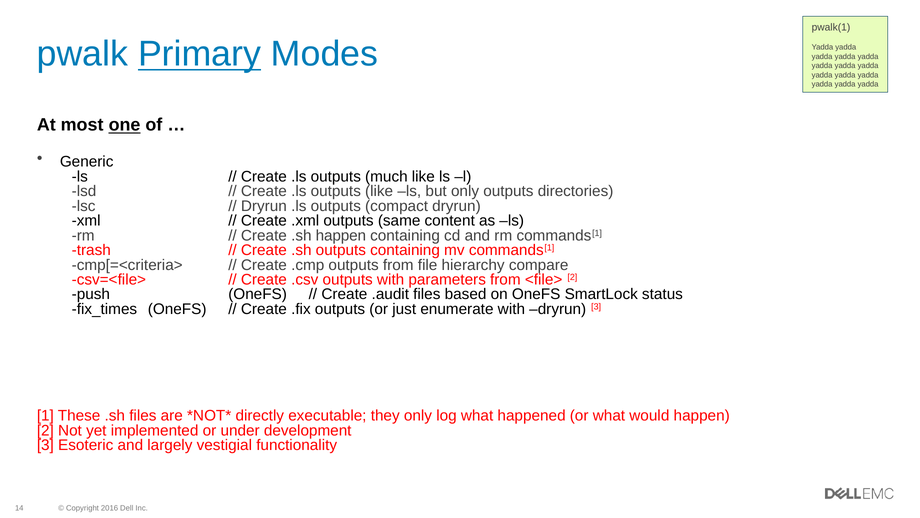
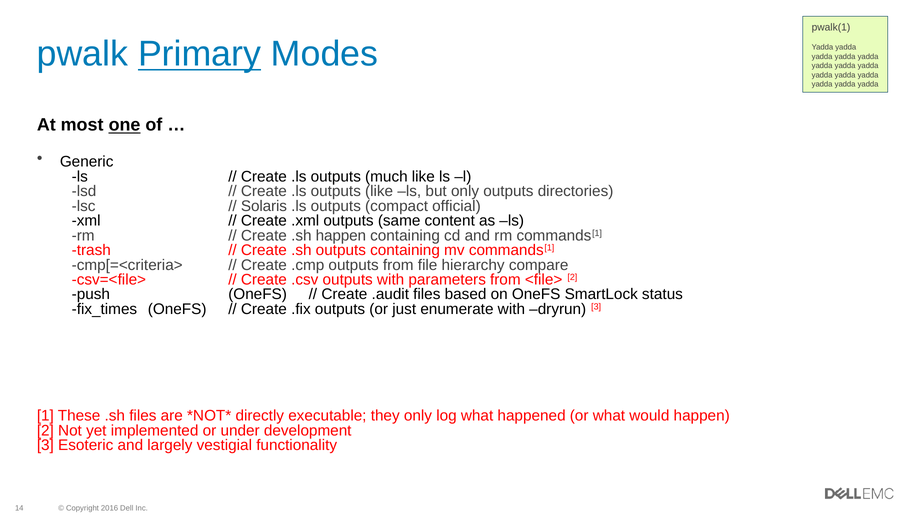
Dryrun: Dryrun -> Solaris (264, 206)
compact dryrun: dryrun -> official (456, 206)
